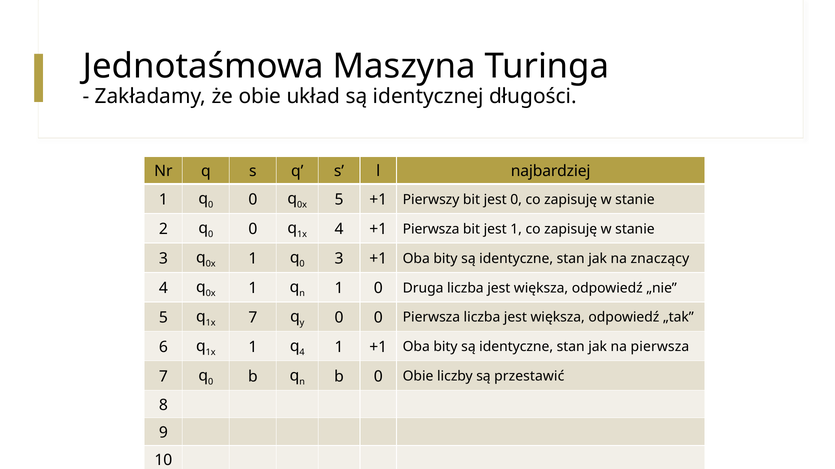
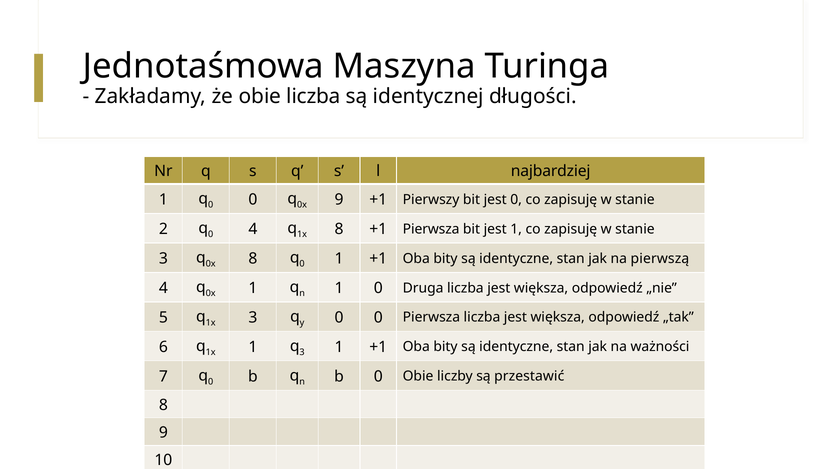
obie układ: układ -> liczba (313, 97)
5: 5 -> 9 (339, 200)
2 q 0 0: 0 -> 4 (253, 229)
4: 4 -> 8 (339, 229)
1: 1 -> 8 (253, 259)
0 3: 3 -> 1 (339, 259)
znaczący: znaczący -> pierwszą (660, 259)
7: 7 -> 3 (253, 318)
q 4: 4 -> 3 (302, 353)
na pierwsza: pierwsza -> ważności (660, 347)
